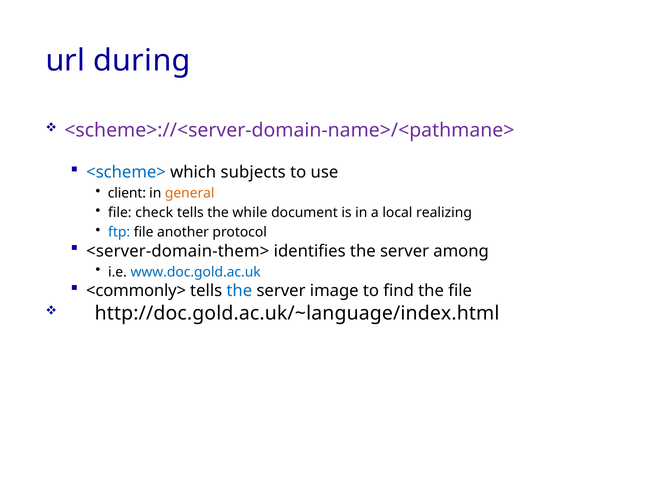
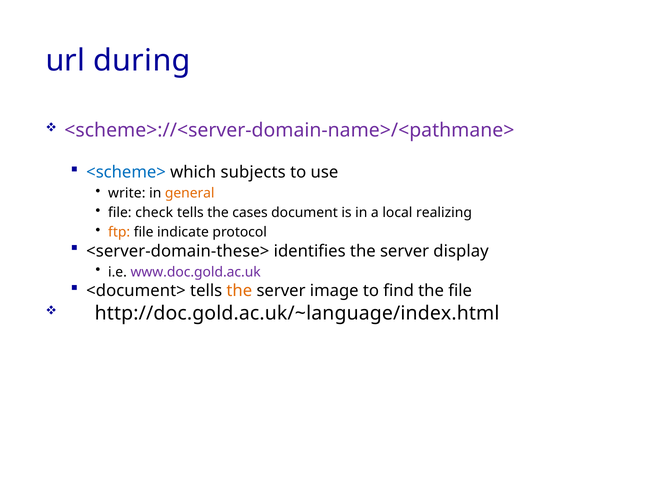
client: client -> write (127, 193)
while: while -> cases (250, 213)
ftp colour: blue -> orange (119, 232)
another: another -> indicate (183, 232)
<server-domain-them>: <server-domain-them> -> <server-domain-these> (178, 251)
among: among -> display (461, 251)
www.doc.gold.ac.uk colour: blue -> purple (196, 272)
<commonly>: <commonly> -> <document> (136, 291)
the colour: blue -> orange (239, 291)
